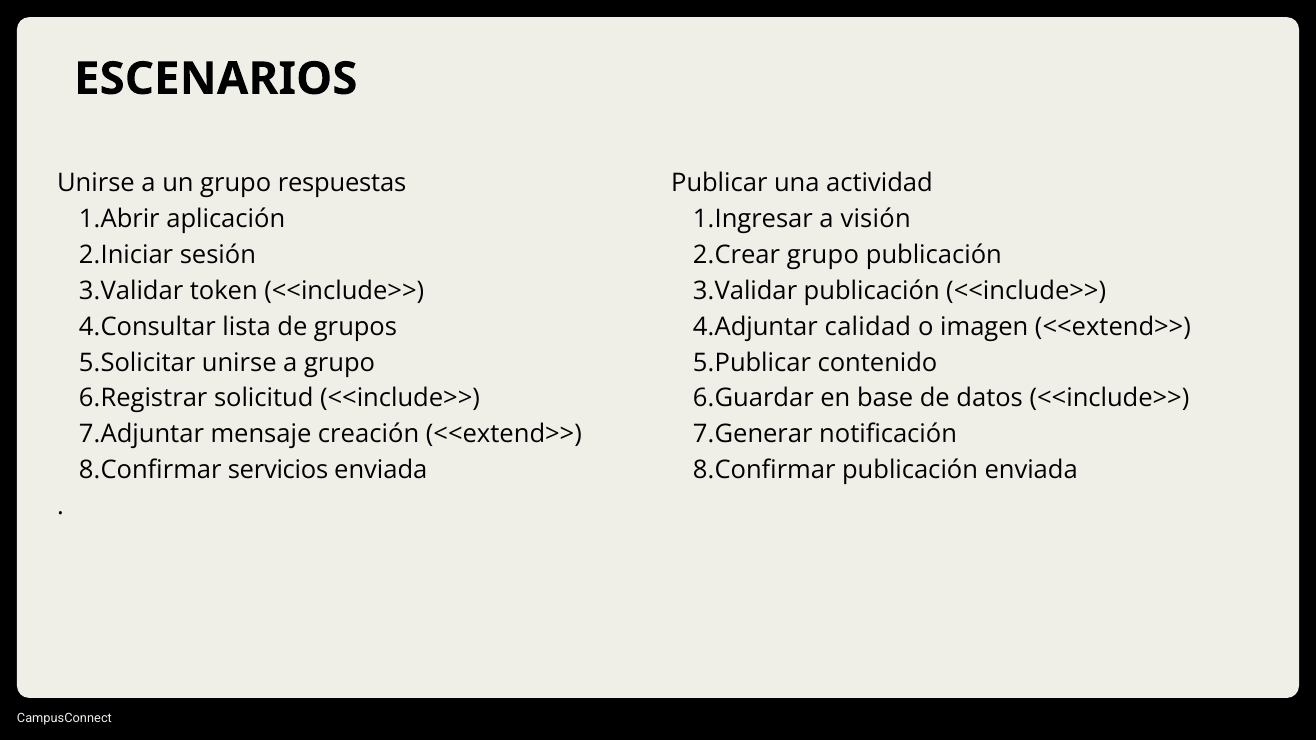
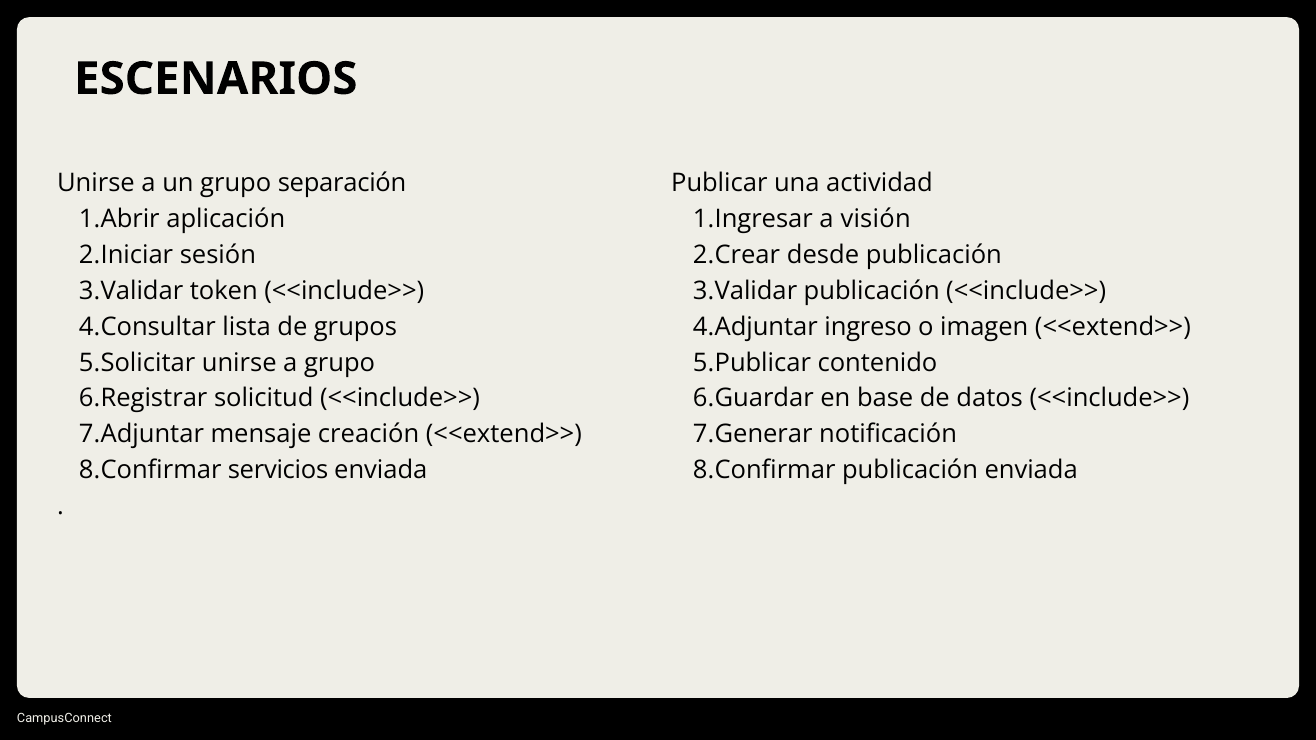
respuestas: respuestas -> separación (342, 184)
grupo: grupo -> desde (823, 255)
calidad: calidad -> ingreso (868, 327)
